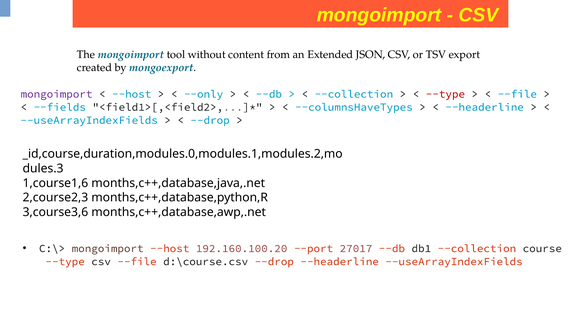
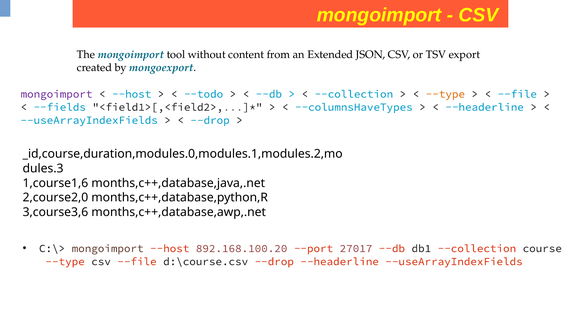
--only: --only -> --todo (204, 94)
--type colour: red -> orange (445, 94)
2,course2,3: 2,course2,3 -> 2,course2,0 (55, 197)
192.160.100.20: 192.160.100.20 -> 892.168.100.20 (242, 248)
